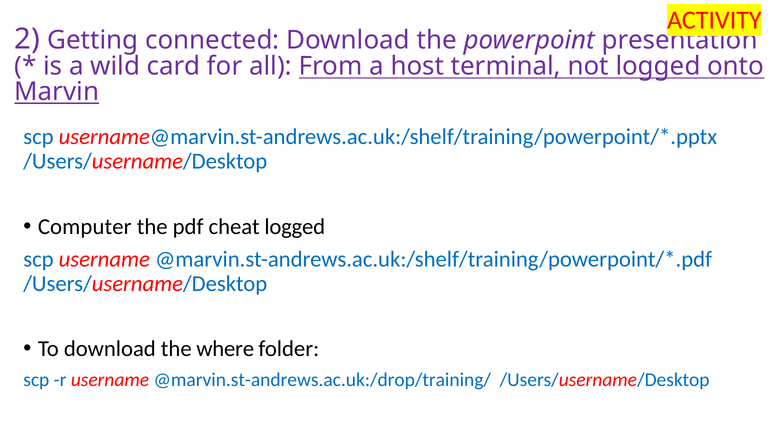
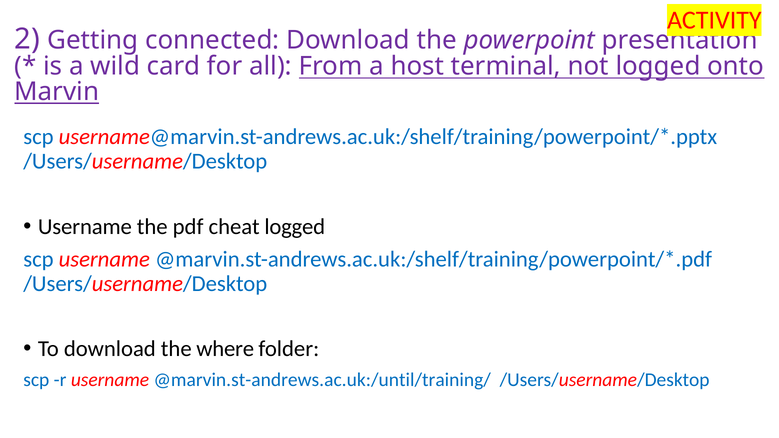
Computer: Computer -> Username (85, 227)
@marvin.st-andrews.ac.uk:/drop/training/: @marvin.st-andrews.ac.uk:/drop/training/ -> @marvin.st-andrews.ac.uk:/until/training/ (322, 380)
